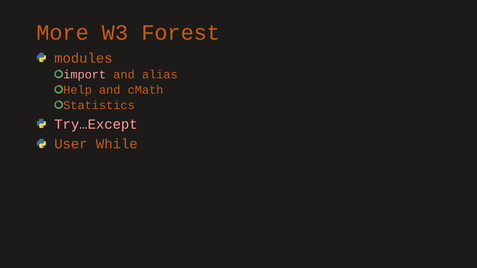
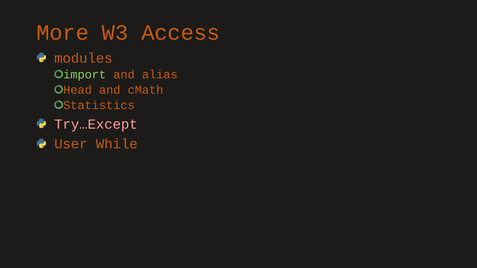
Forest: Forest -> Access (181, 33)
import colour: pink -> light green (85, 75)
Help: Help -> Head (78, 90)
